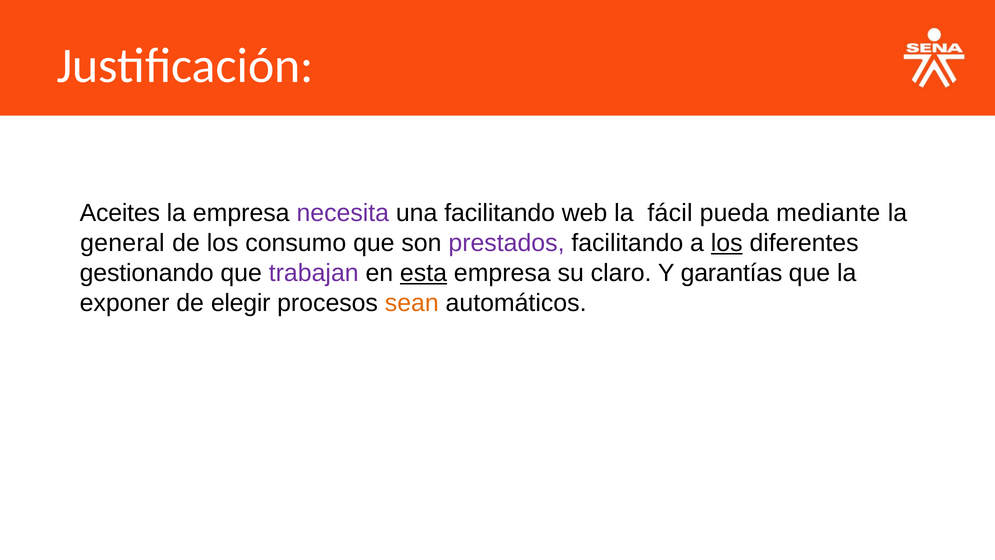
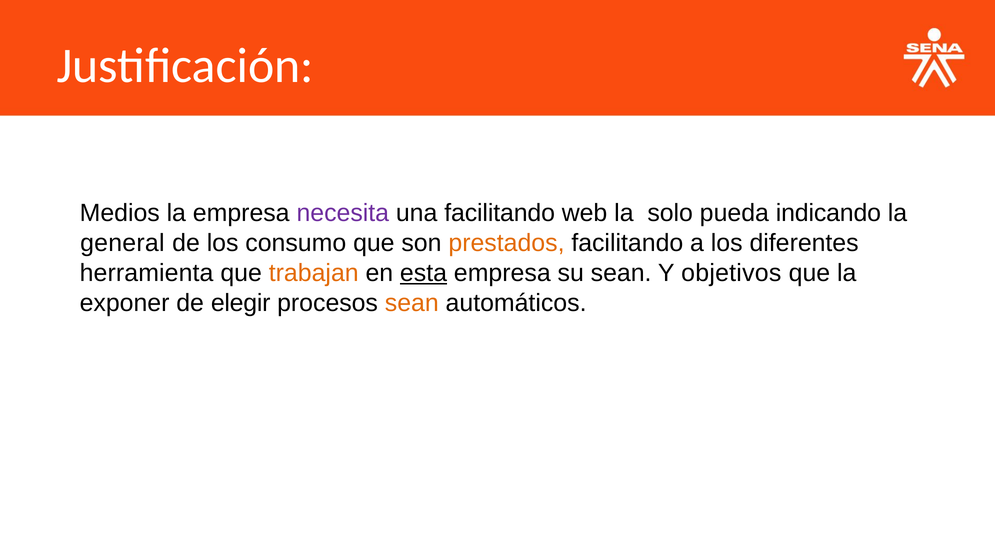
Aceites: Aceites -> Medios (120, 213)
fácil: fácil -> solo (670, 213)
mediante: mediante -> indicando (828, 213)
prestados colour: purple -> orange (506, 243)
los underline: present -> none (727, 243)
gestionando: gestionando -> herramienta (147, 273)
trabajan colour: purple -> orange (314, 273)
su claro: claro -> sean (621, 273)
garantías: garantías -> objetivos (731, 273)
